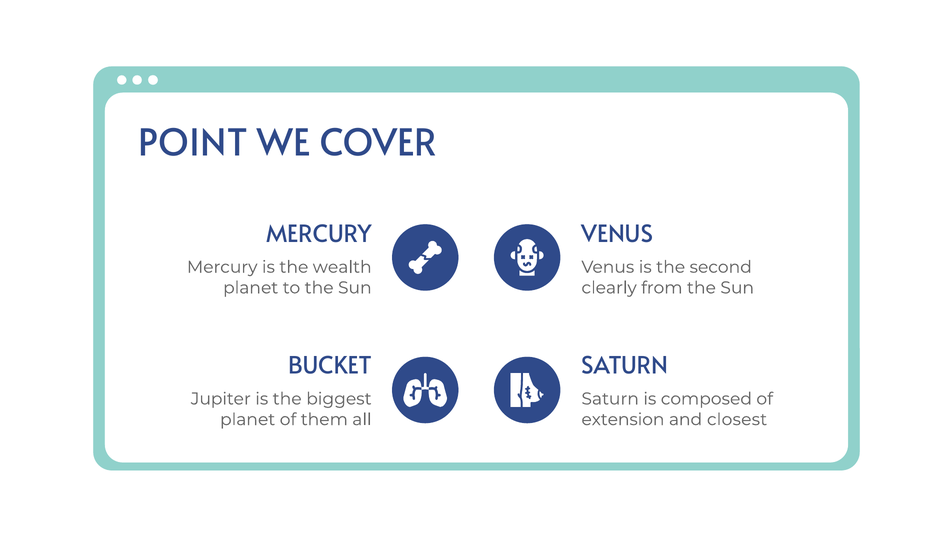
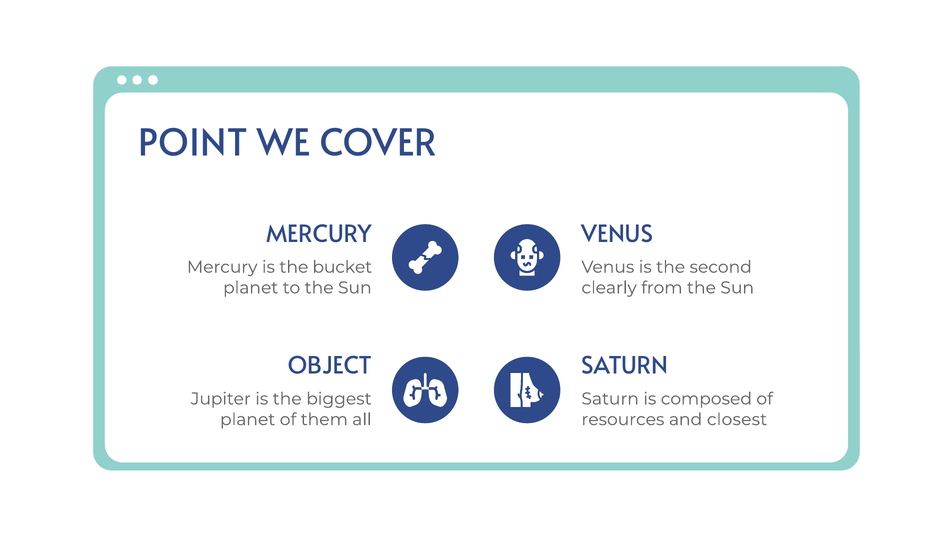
wealth: wealth -> bucket (342, 267)
BUCKET: BUCKET -> OBJECT (330, 366)
extension: extension -> resources (623, 419)
